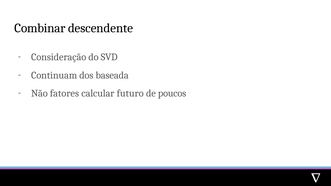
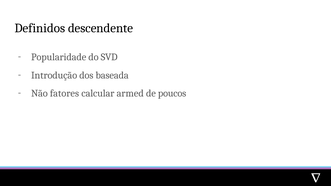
Combinar: Combinar -> Definidos (40, 28)
Consideração: Consideração -> Popularidade (59, 57)
Continuam: Continuam -> Introdução (54, 75)
futuro: futuro -> armed (130, 94)
